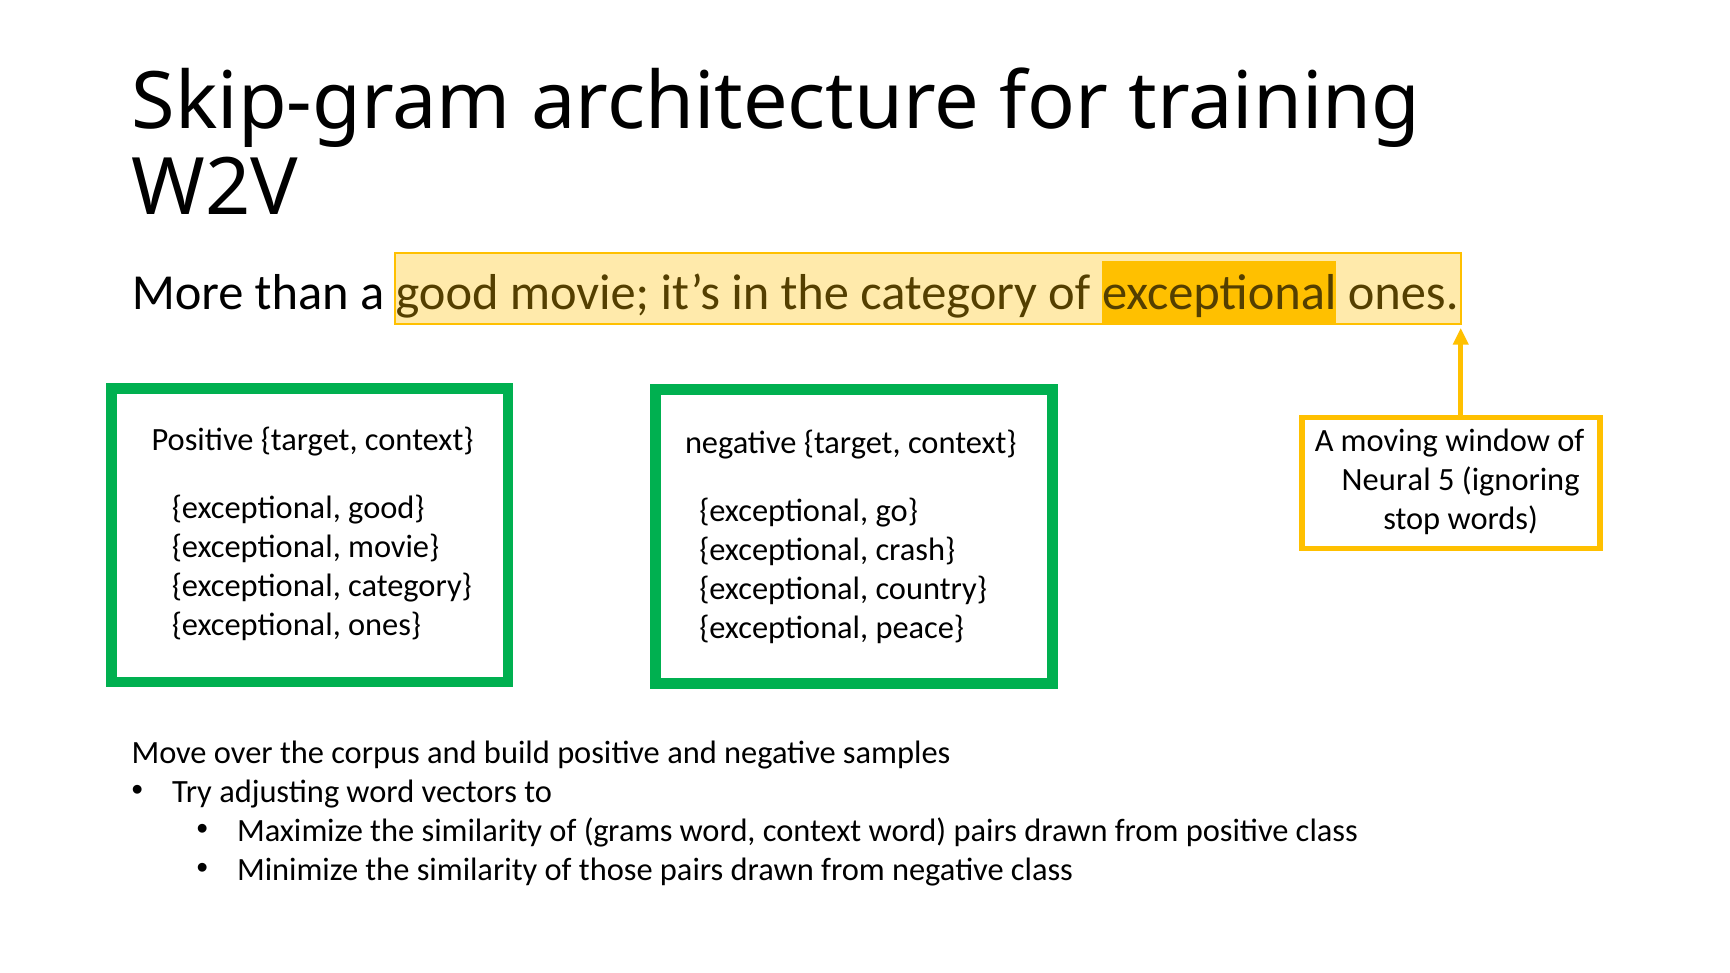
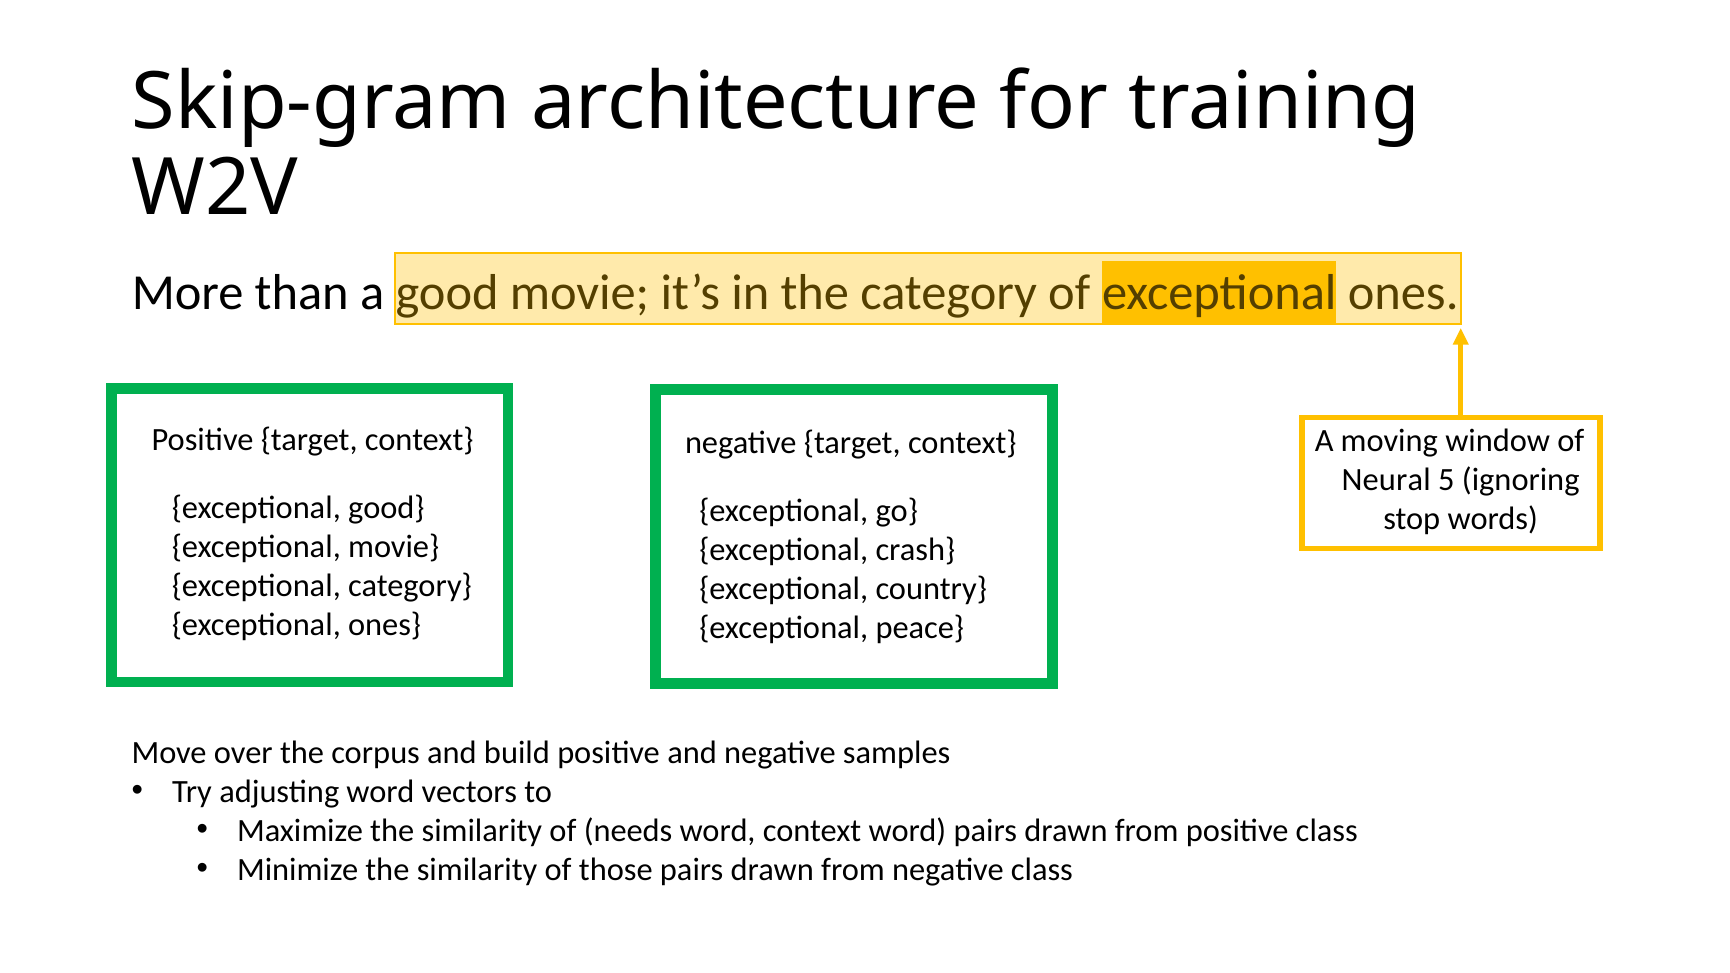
grams: grams -> needs (628, 831)
